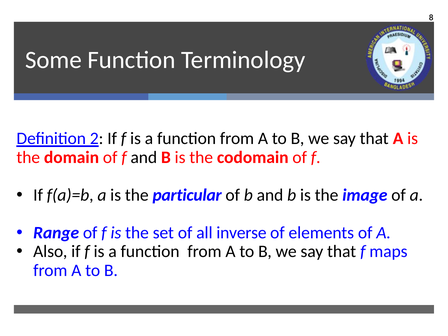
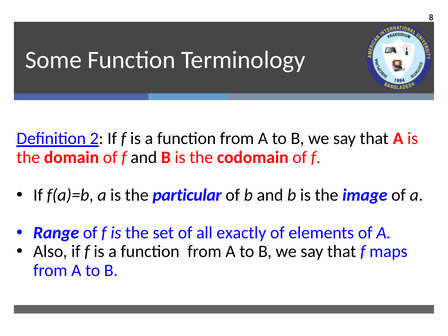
inverse: inverse -> exactly (241, 233)
